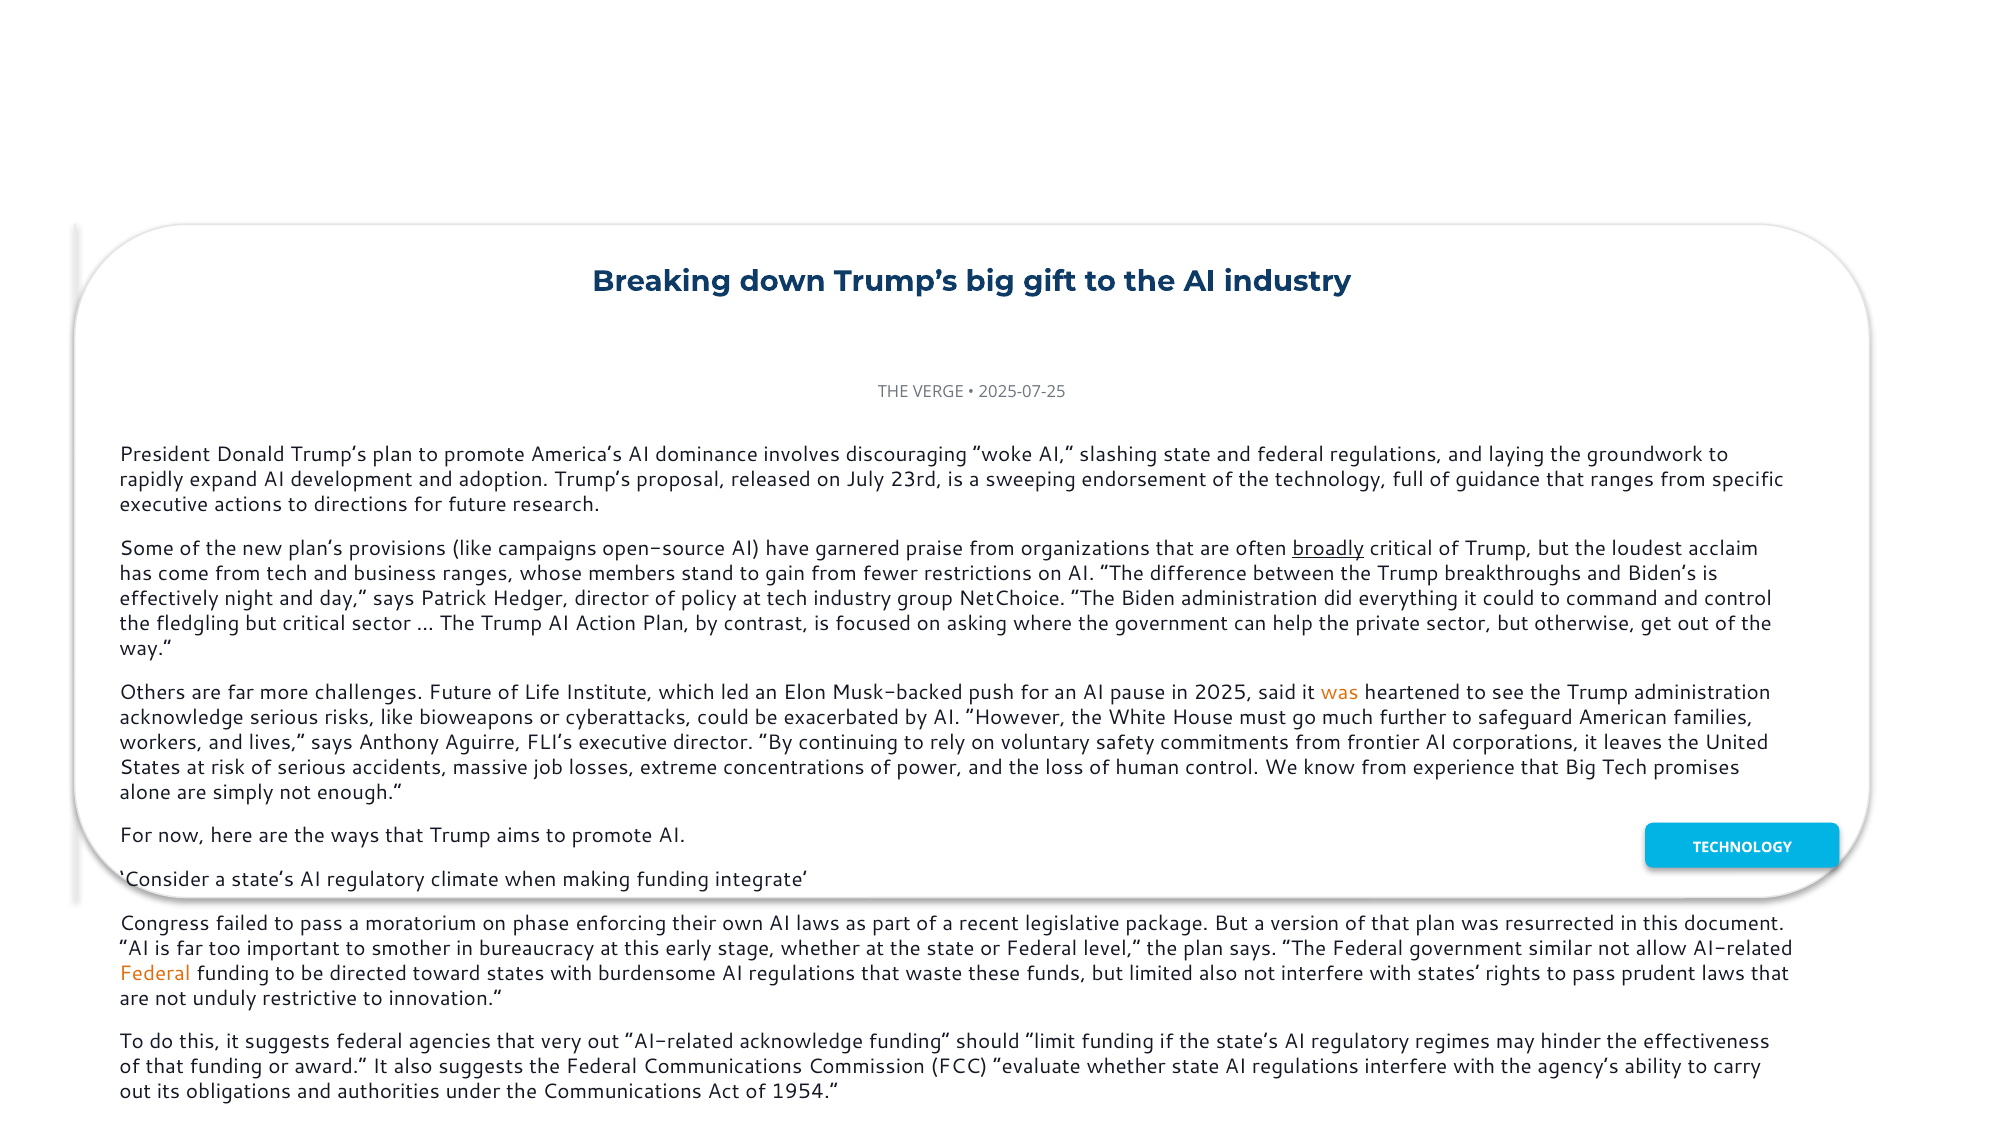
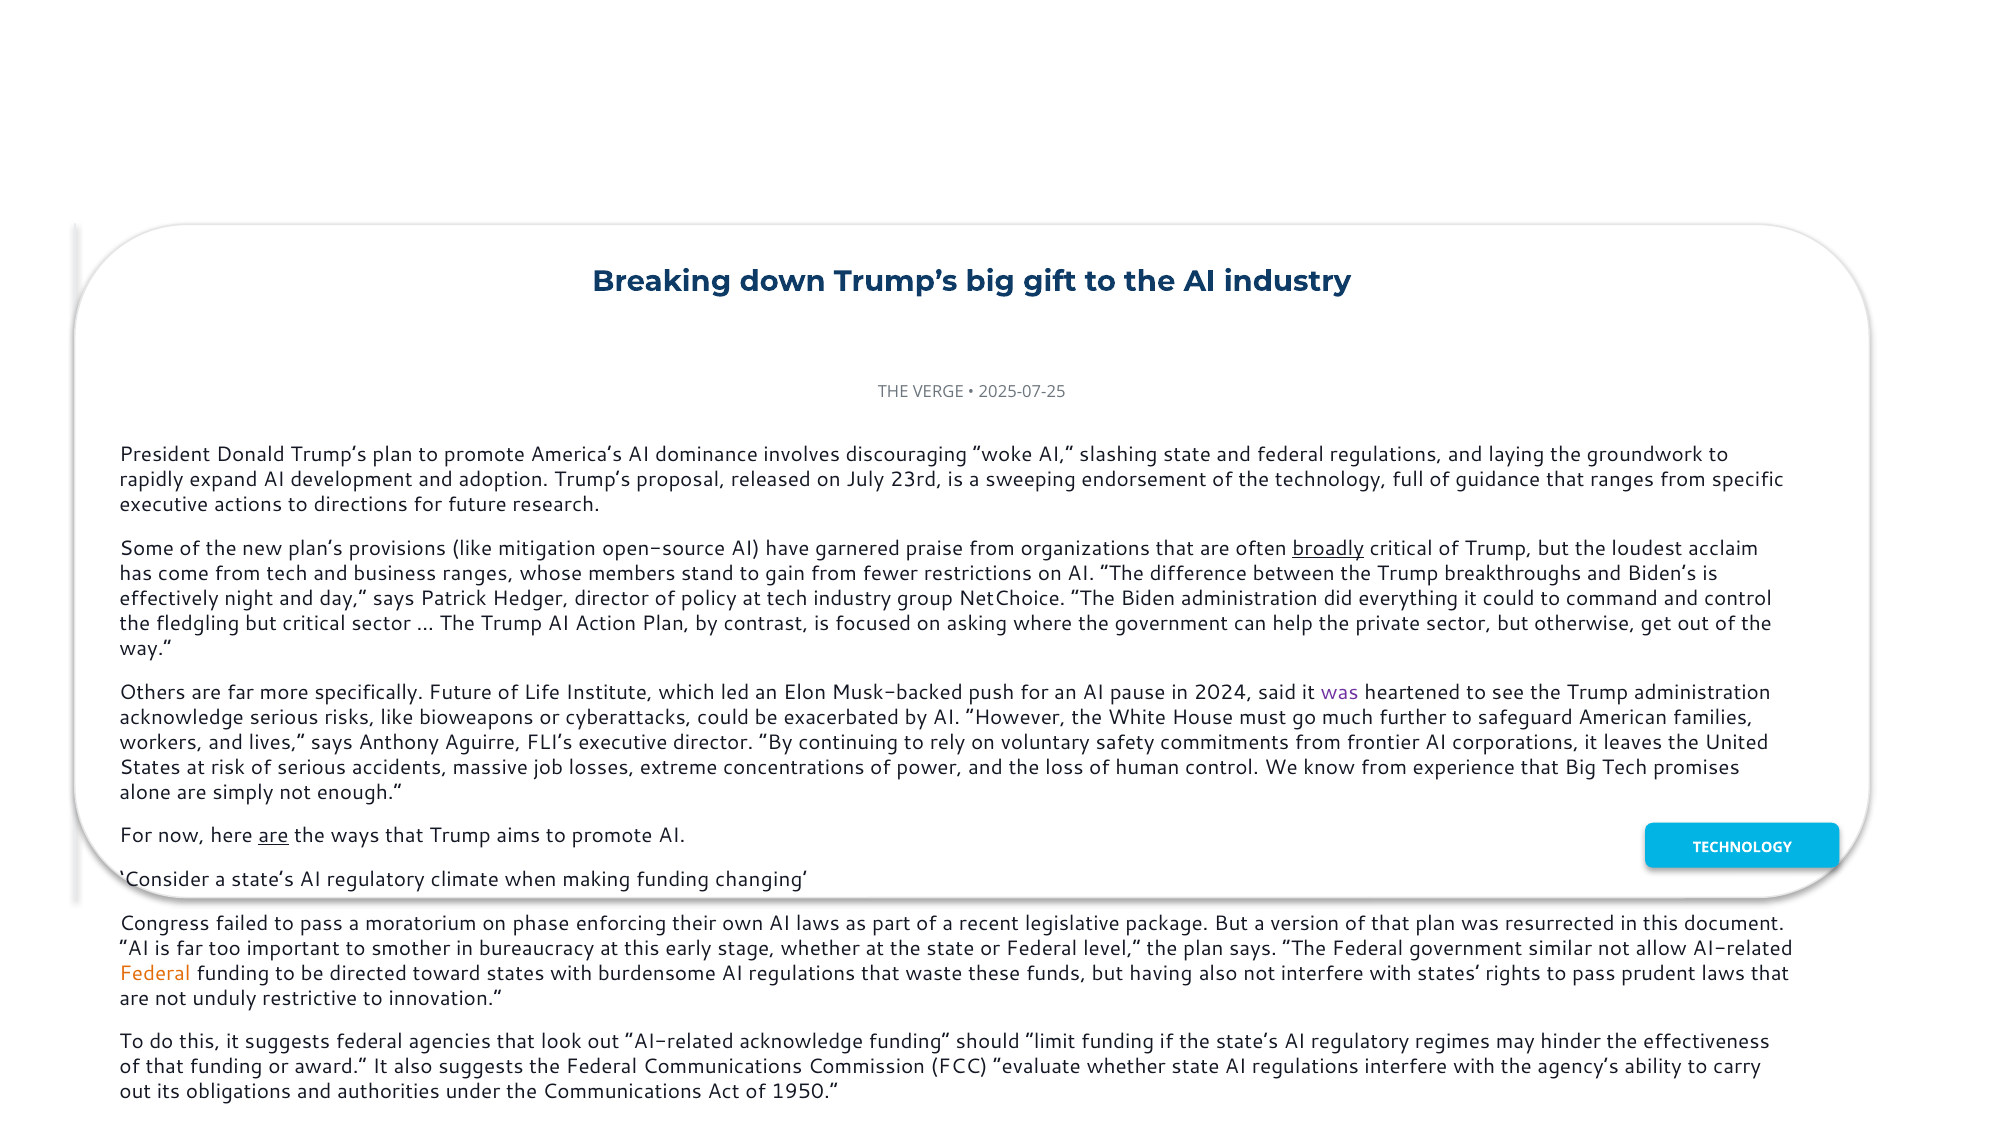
like campaigns: campaigns -> mitigation (547, 549)
more challenges: challenges -> specifically (369, 692)
2025: 2025 -> 2024 (1223, 692)
was colour: orange -> purple (1340, 692)
are underline: none -> present (273, 836)
funding integrate: integrate -> changing (761, 879)
limited: limited -> having (1161, 973)
that very: very -> look (561, 1042)
1954: 1954 -> 1950 (805, 1092)
